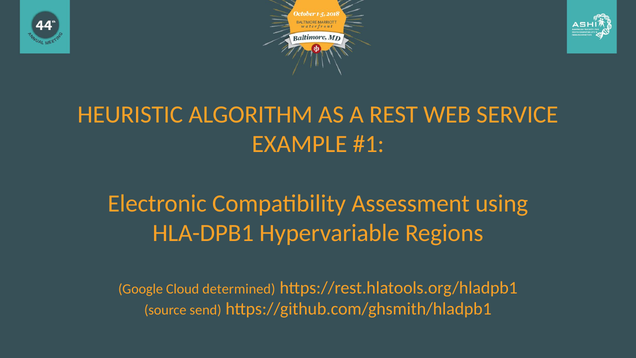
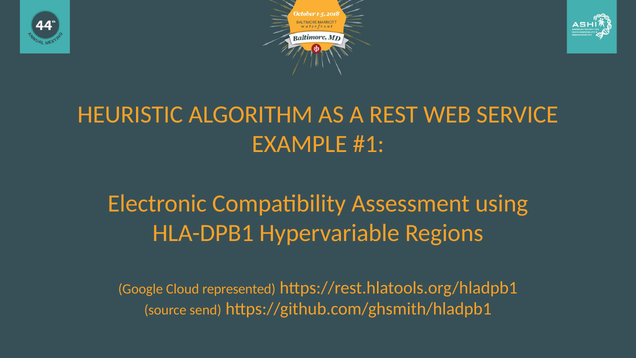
determined: determined -> represented (239, 289)
